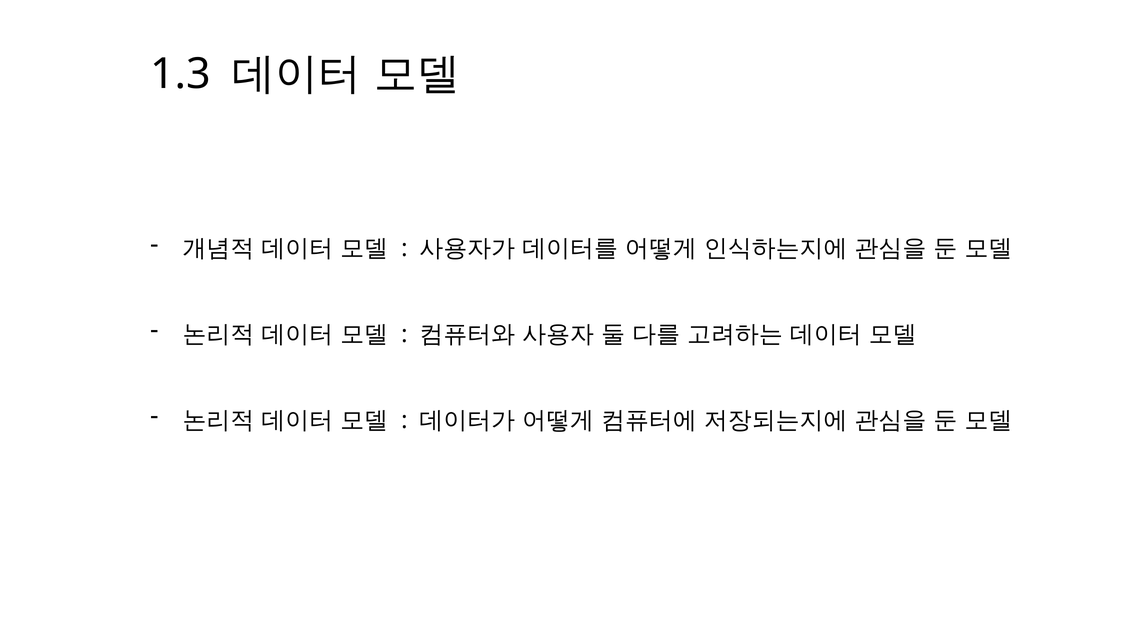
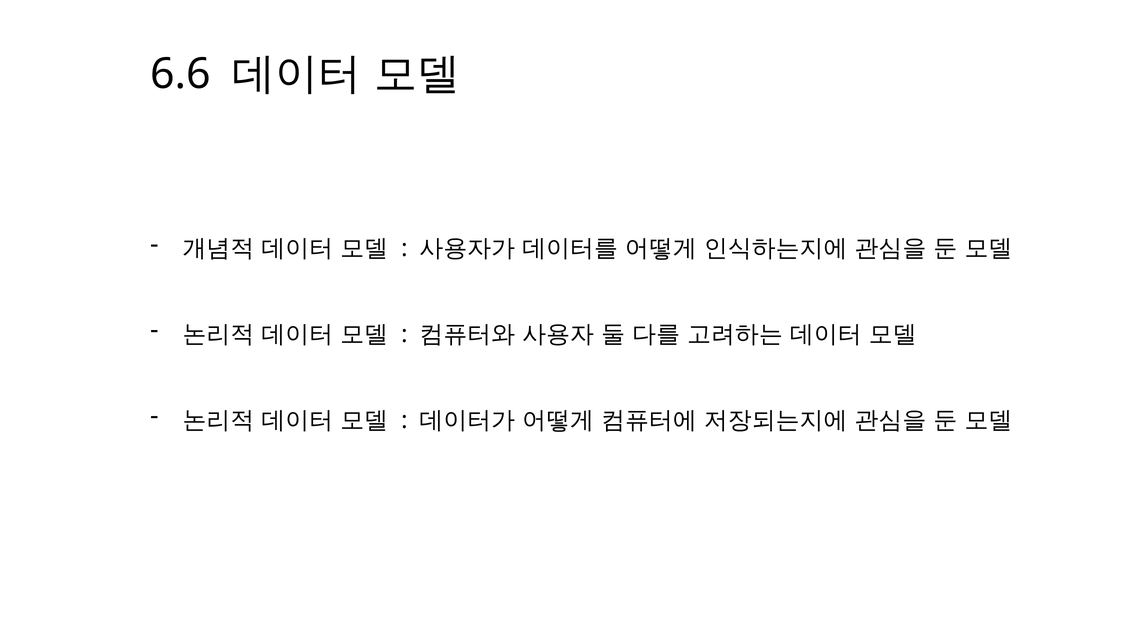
1.3: 1.3 -> 6.6 (181, 74)
